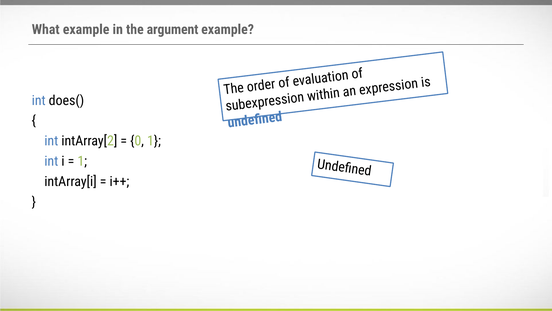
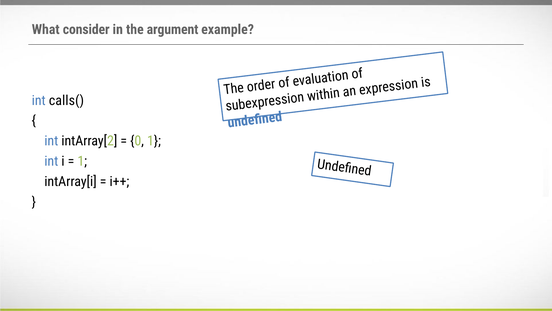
What example: example -> consider (86, 29)
does(: does( -> calls( (66, 100)
